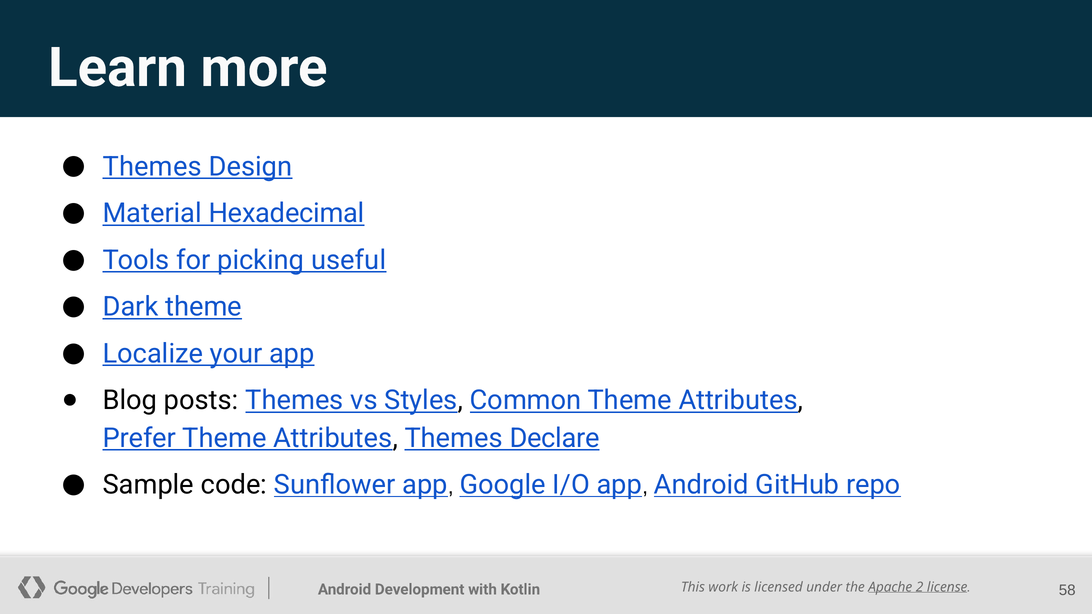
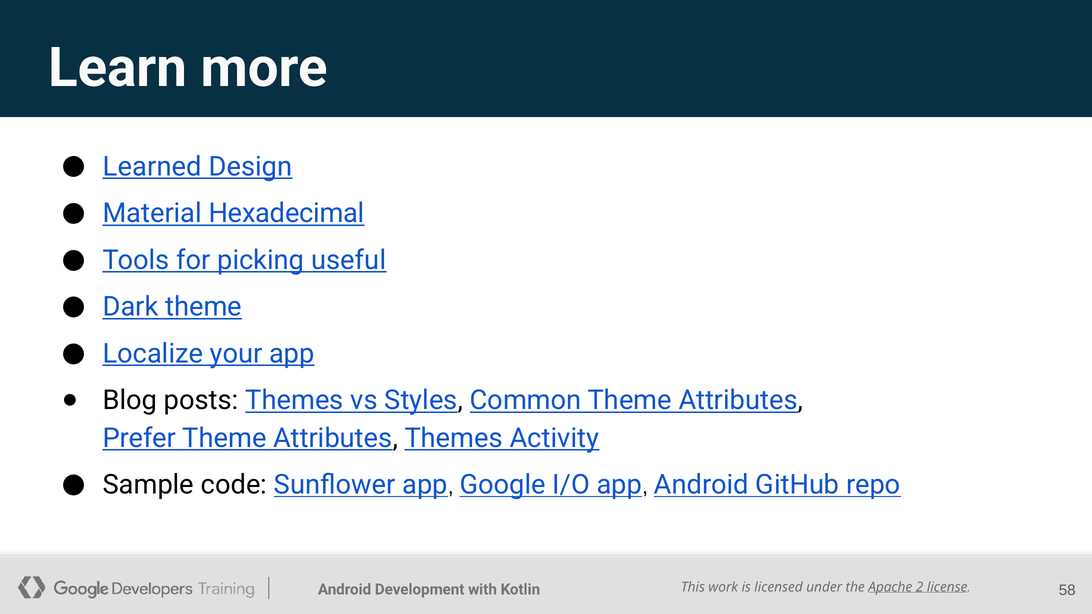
Themes: Themes -> Learned (152, 167)
Declare: Declare -> Activity (554, 438)
